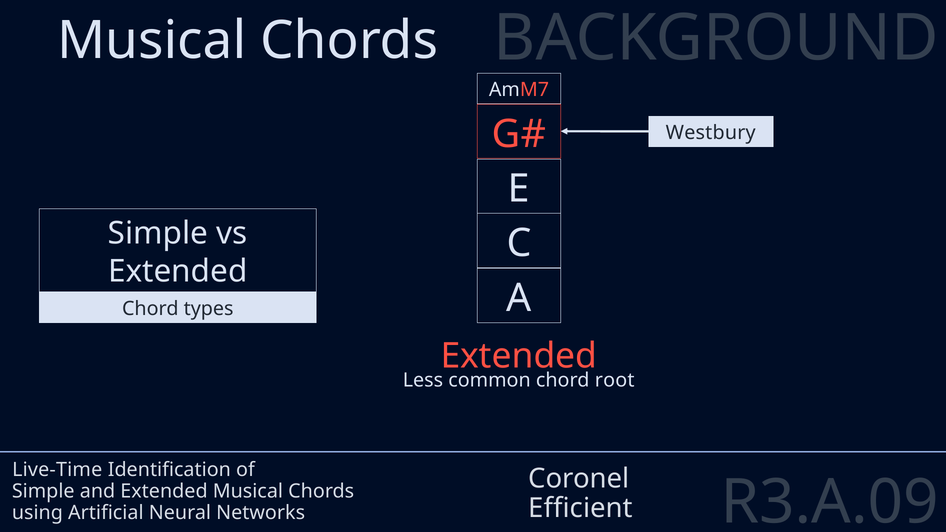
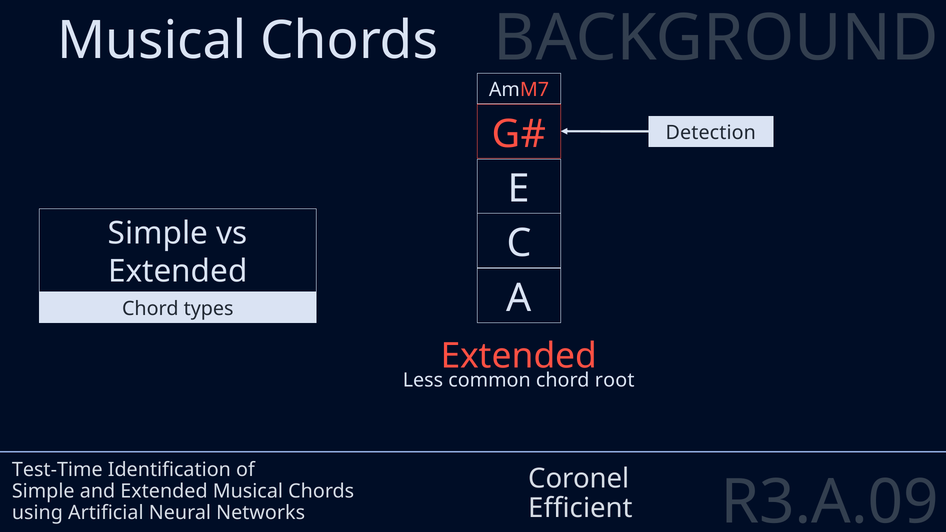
Westbury: Westbury -> Detection (711, 133)
Live-Time: Live-Time -> Test-Time (57, 470)
